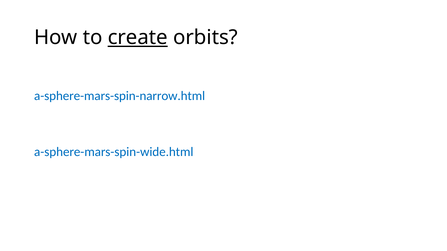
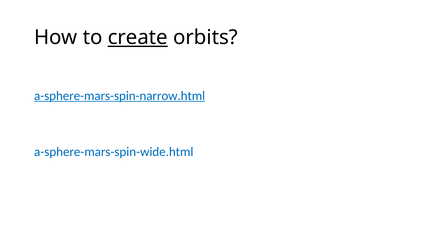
a-sphere-mars-spin-narrow.html underline: none -> present (120, 96)
